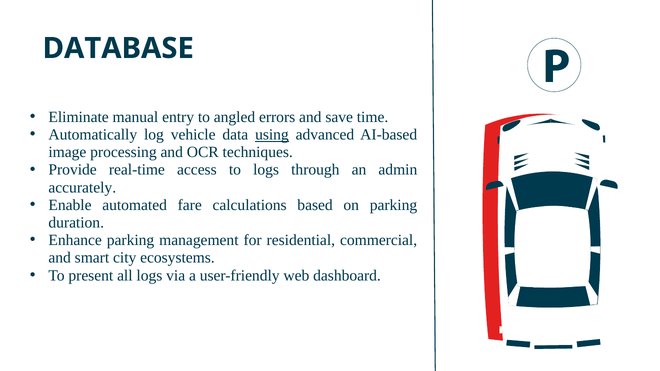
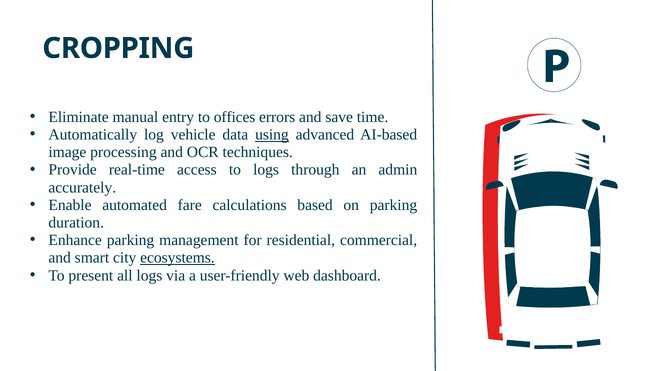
DATABASE: DATABASE -> CROPPING (118, 48)
angled: angled -> offices (235, 117)
ecosystems underline: none -> present (177, 258)
